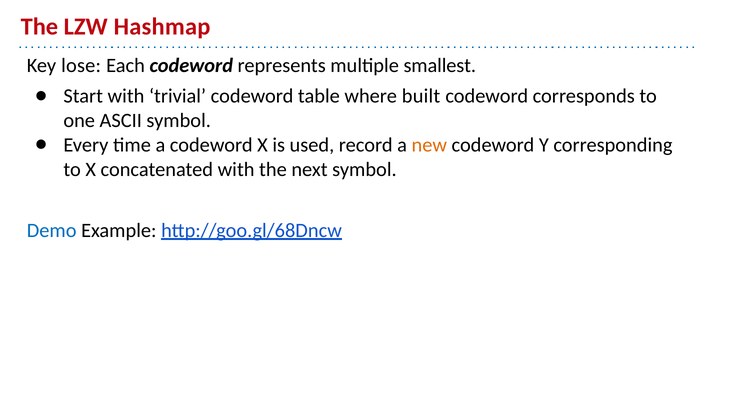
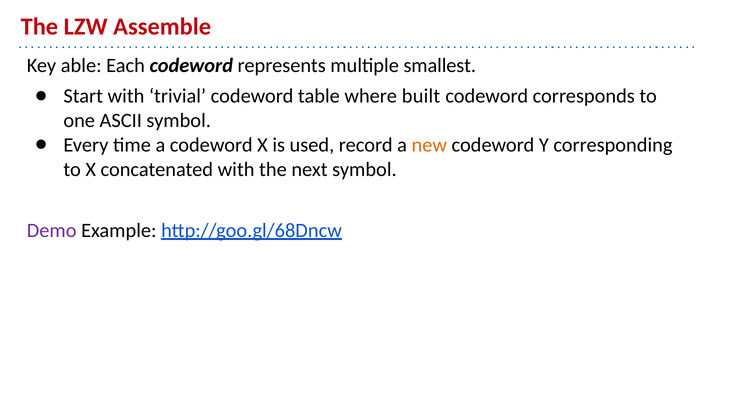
Hashmap: Hashmap -> Assemble (162, 27)
lose: lose -> able (81, 66)
Demo colour: blue -> purple (52, 231)
